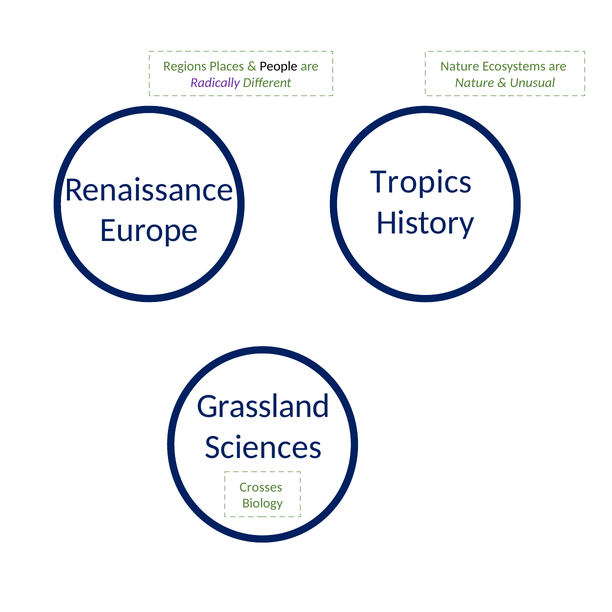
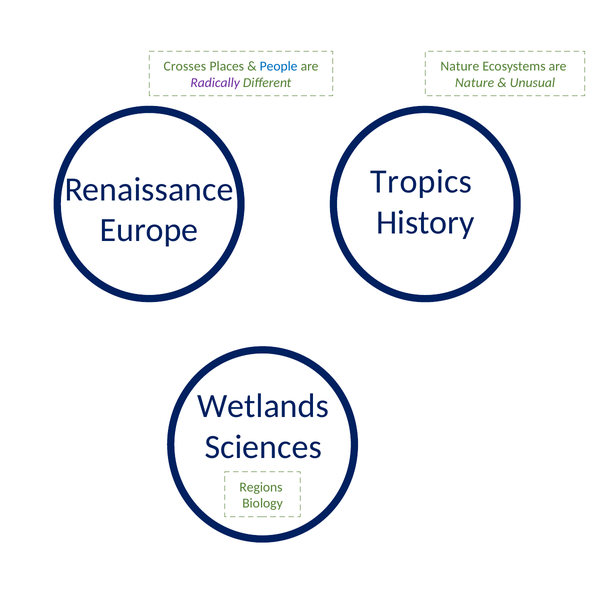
Regions: Regions -> Crosses (185, 66)
People colour: black -> blue (279, 66)
Grassland: Grassland -> Wetlands (263, 406)
Crosses: Crosses -> Regions (261, 487)
